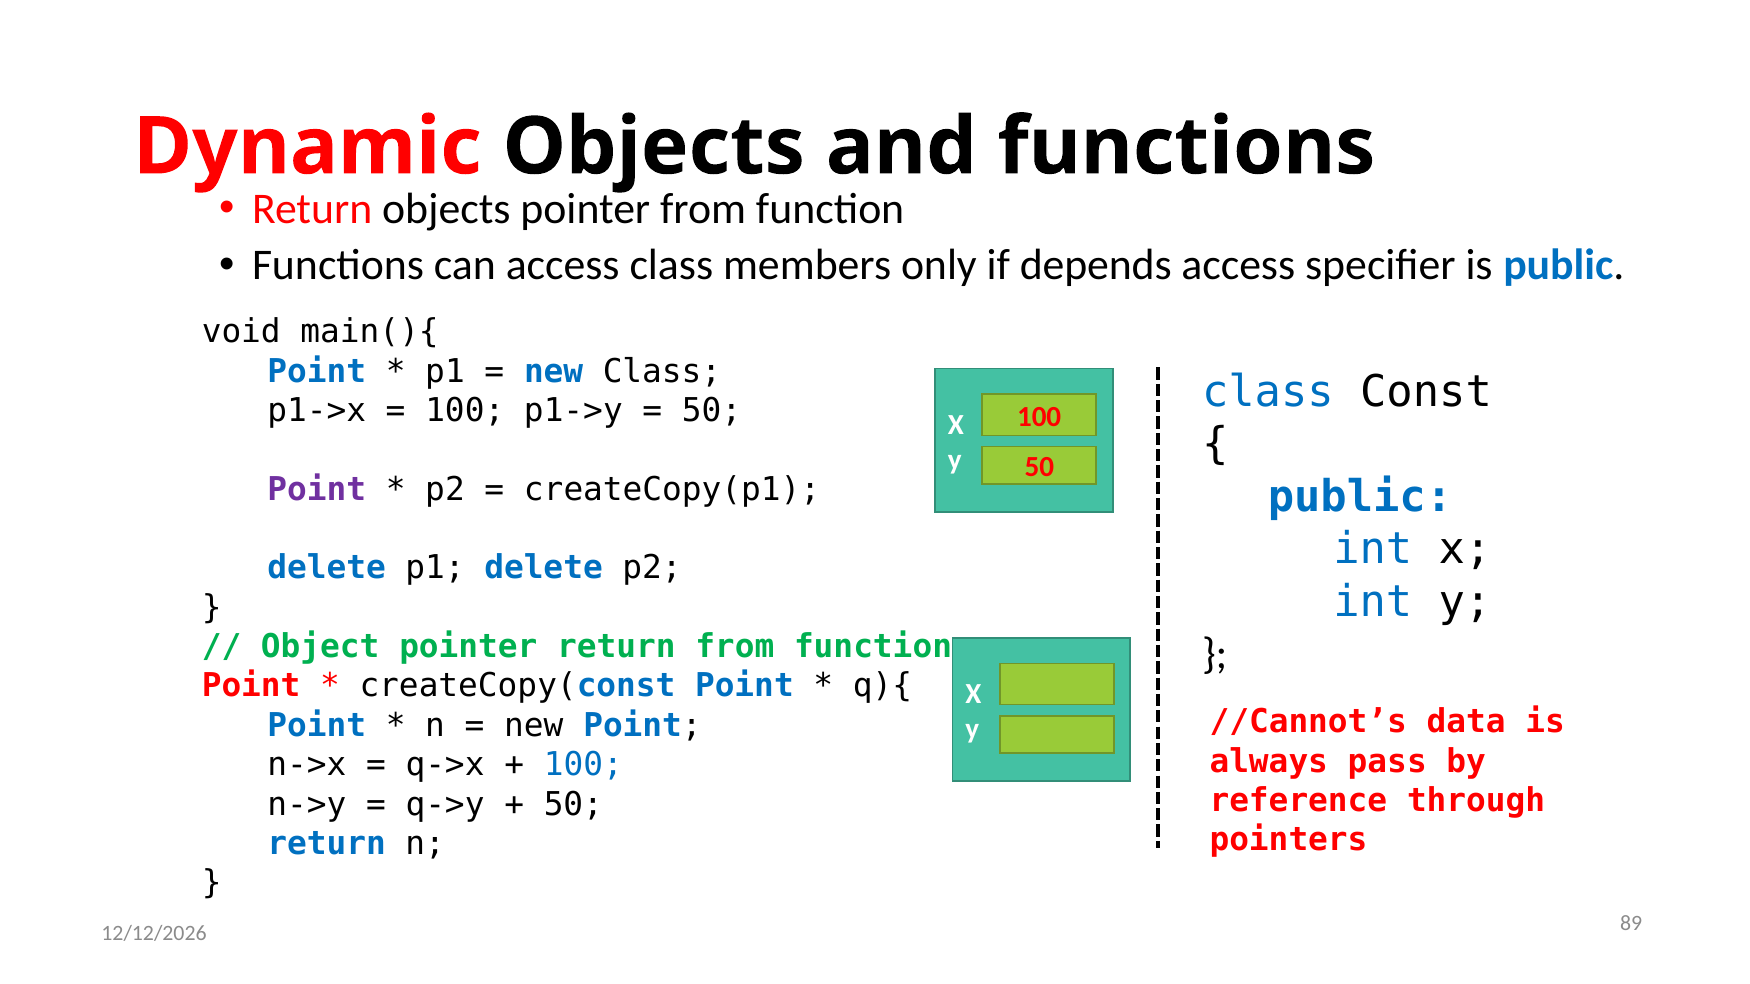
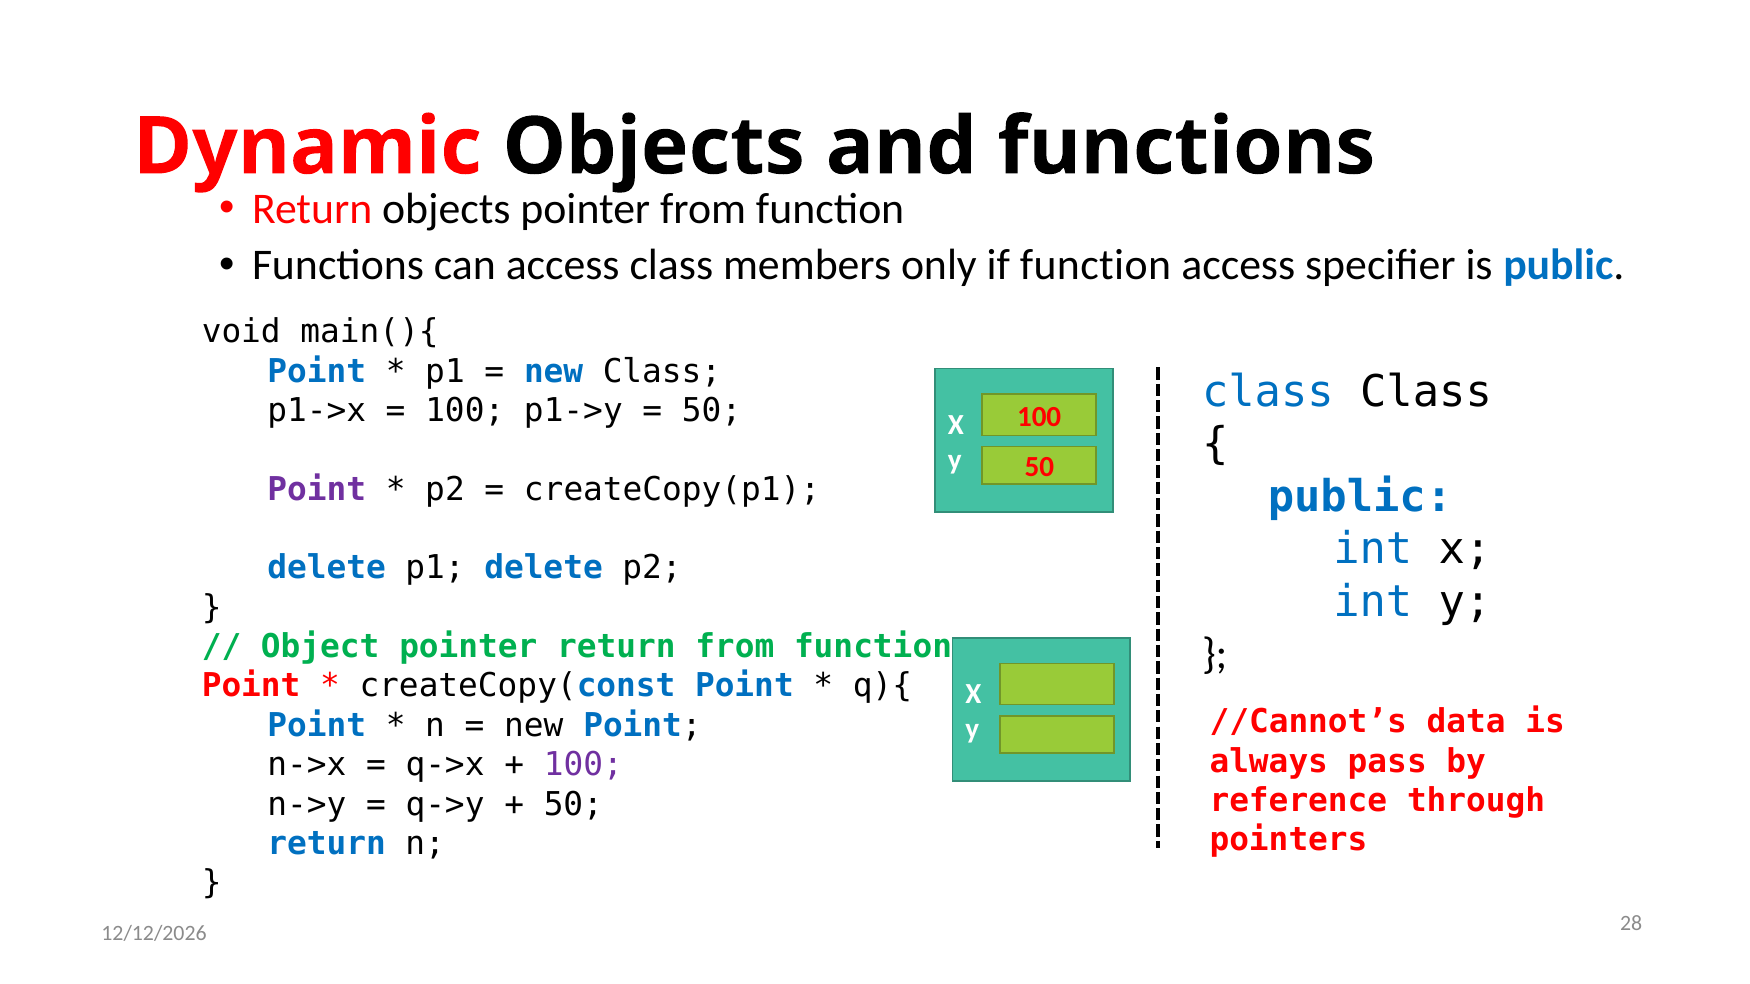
if depends: depends -> function (1095, 265)
class Const: Const -> Class (1426, 392)
100 colour: blue -> purple (583, 765)
89: 89 -> 28 (1631, 924)
